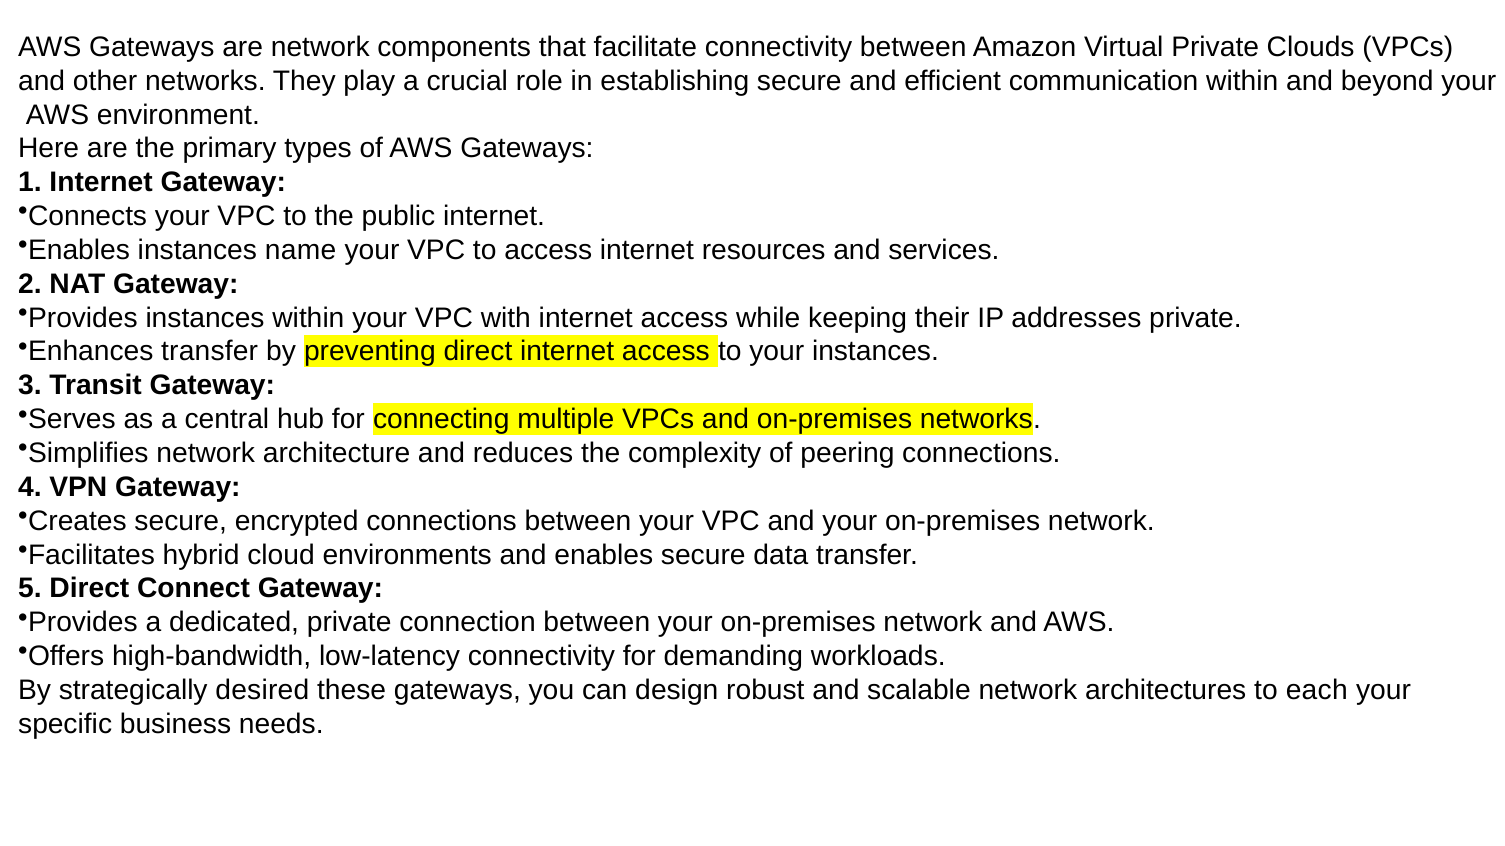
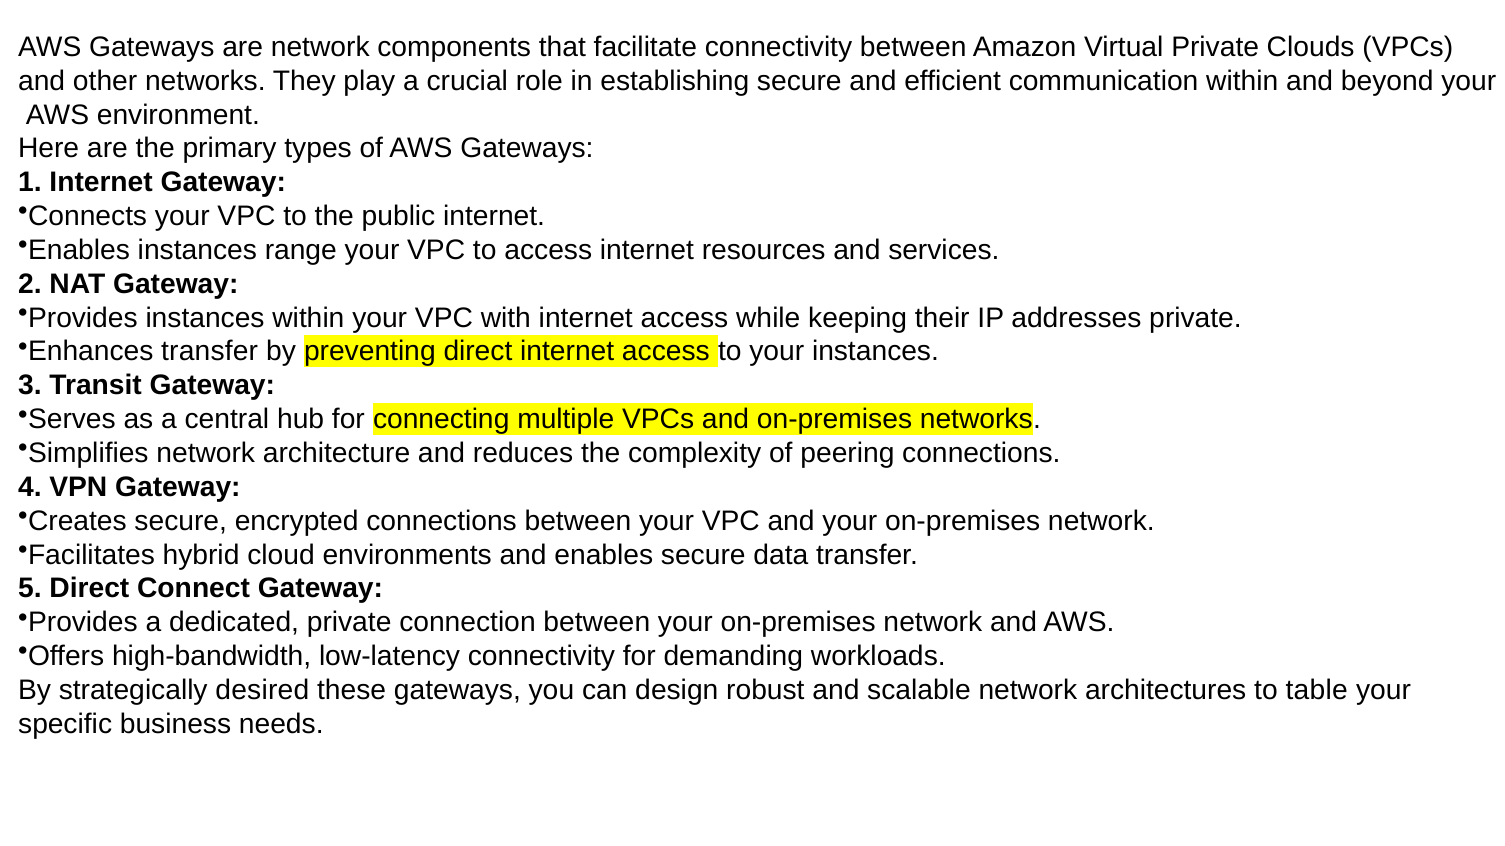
name: name -> range (301, 250)
each: each -> table (1317, 691)
